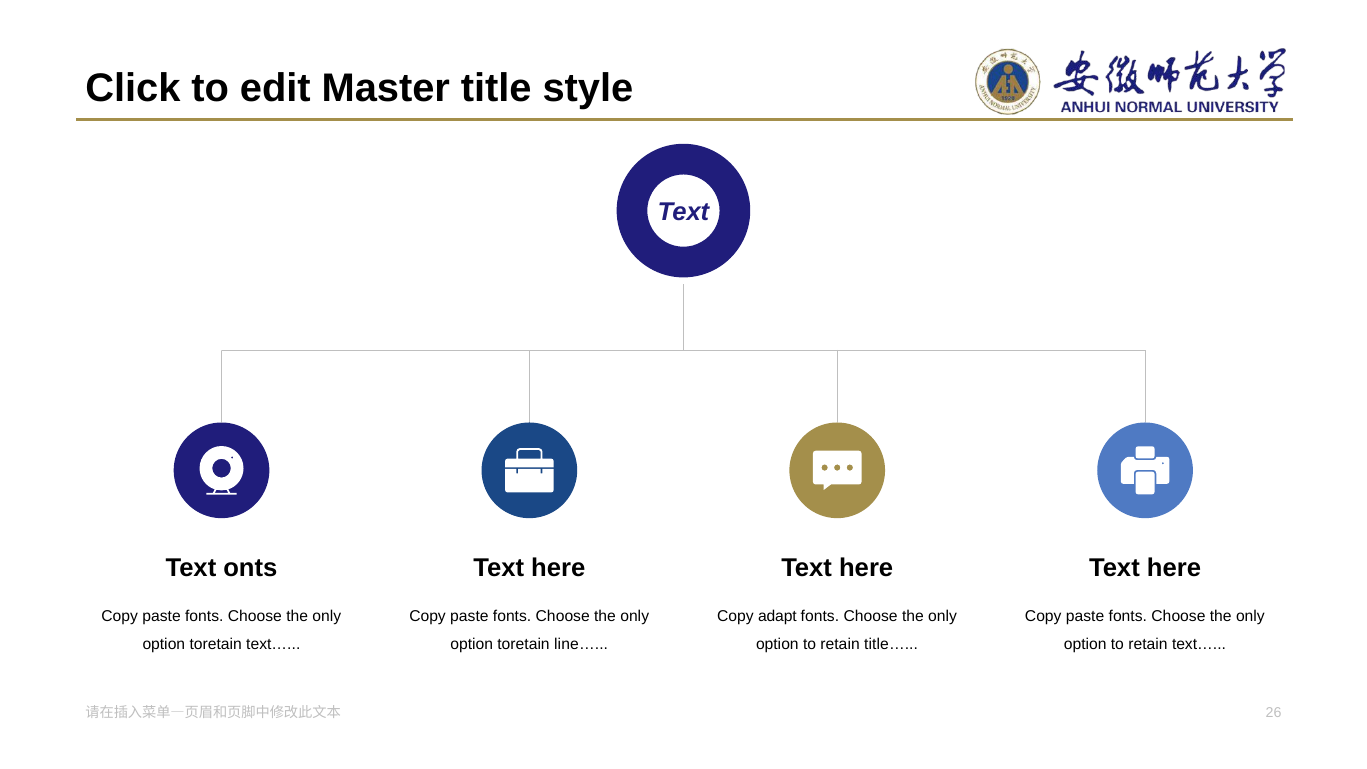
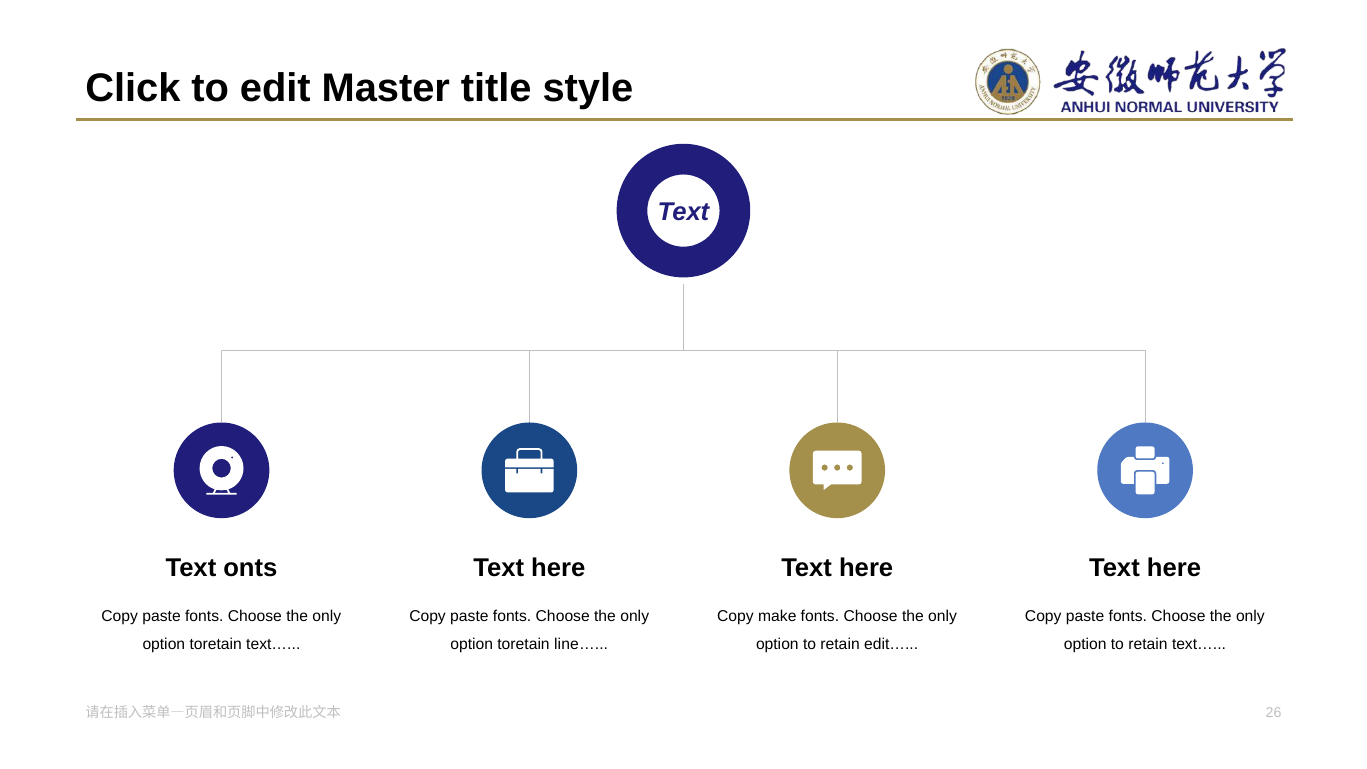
adapt: adapt -> make (777, 616)
title…: title… -> edit… (891, 644)
